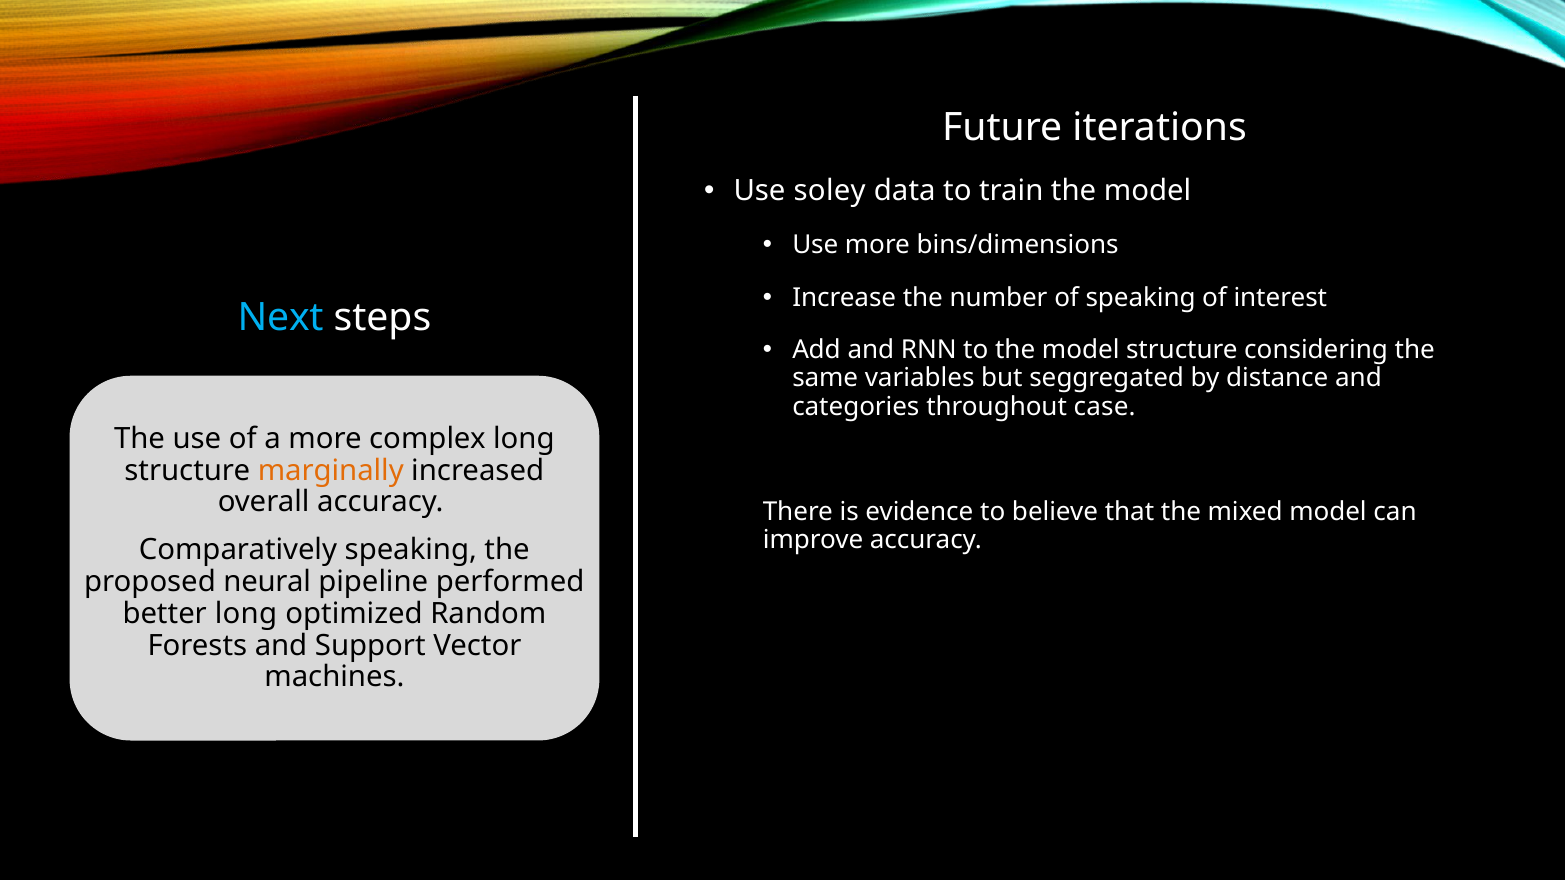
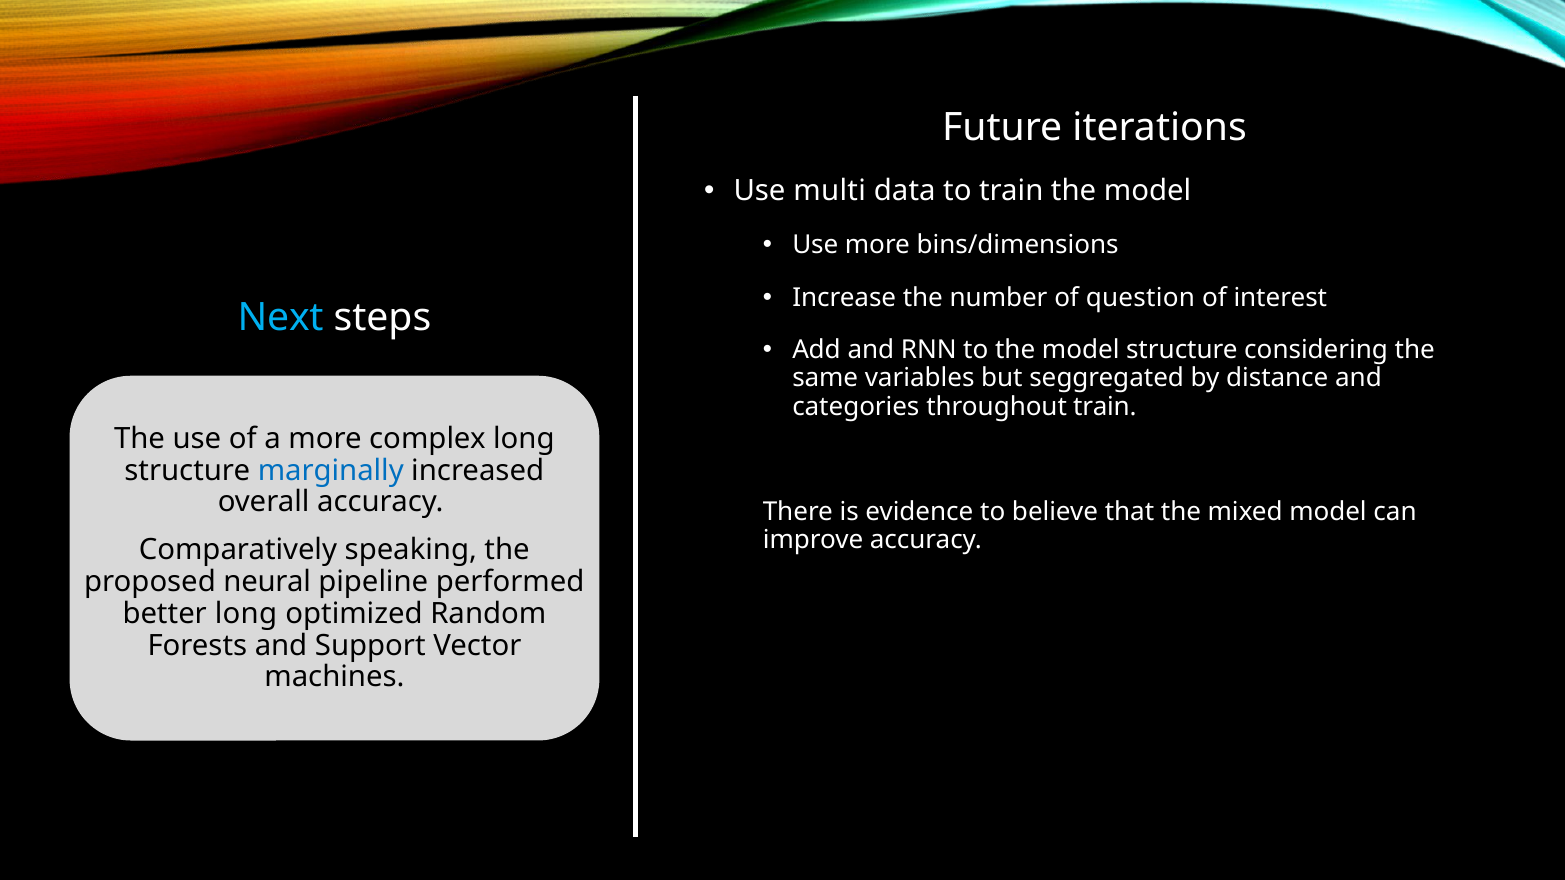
soley: soley -> multi (830, 191)
of speaking: speaking -> question (1140, 298)
throughout case: case -> train (1105, 407)
marginally colour: orange -> blue (331, 471)
